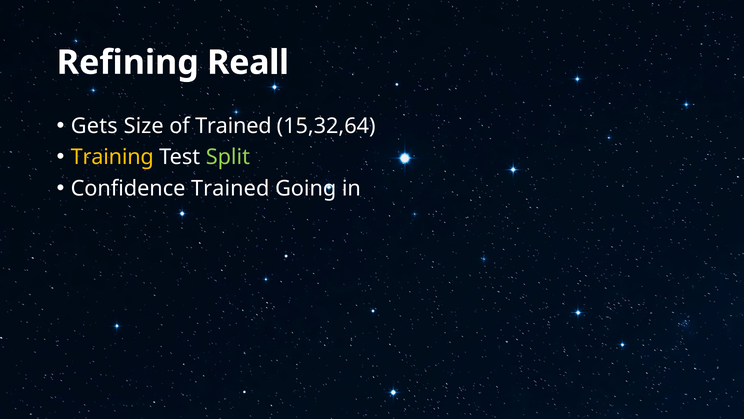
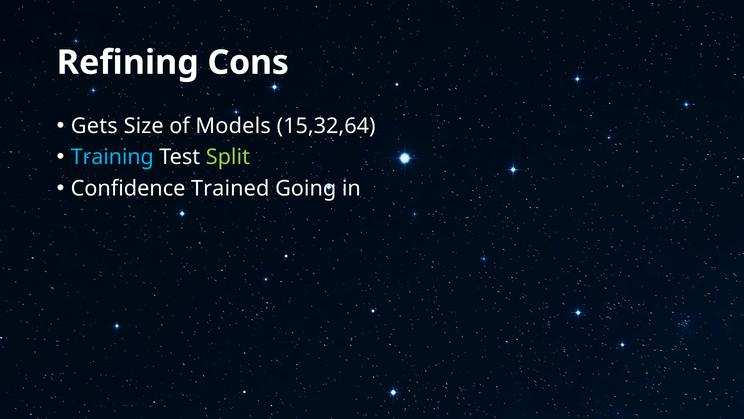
Reall: Reall -> Cons (248, 62)
of Trained: Trained -> Models (233, 126)
Training colour: yellow -> light blue (112, 157)
